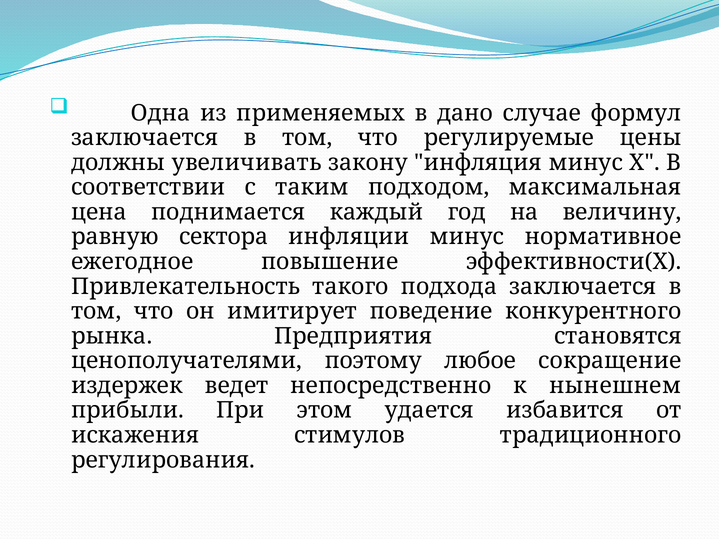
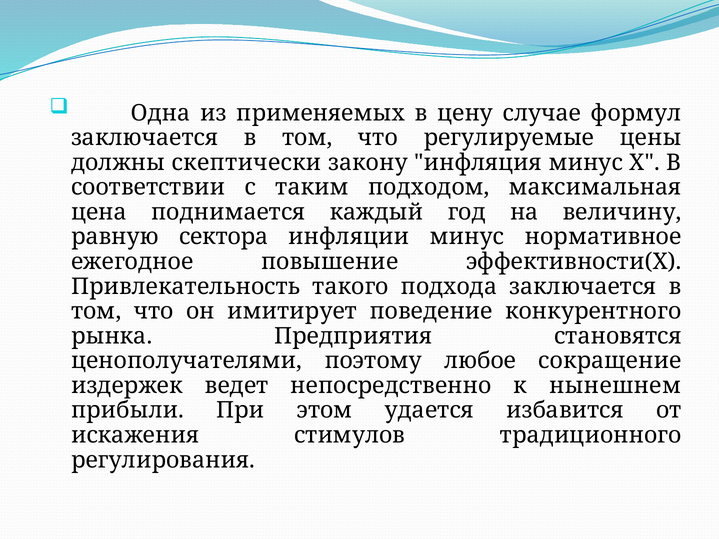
дано: дано -> цену (465, 113)
увеличивать: увеличивать -> скептически (247, 163)
